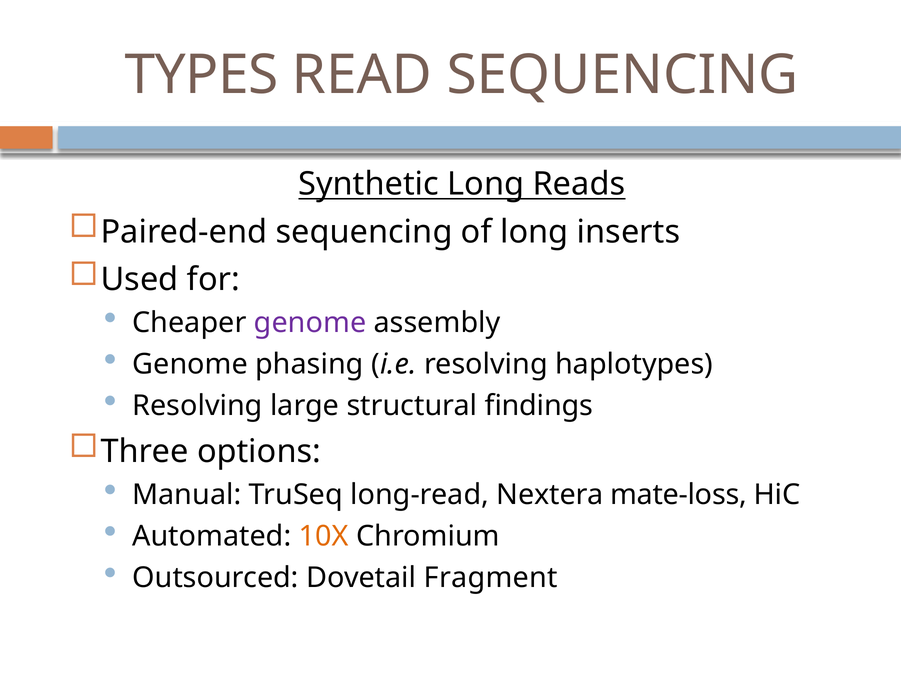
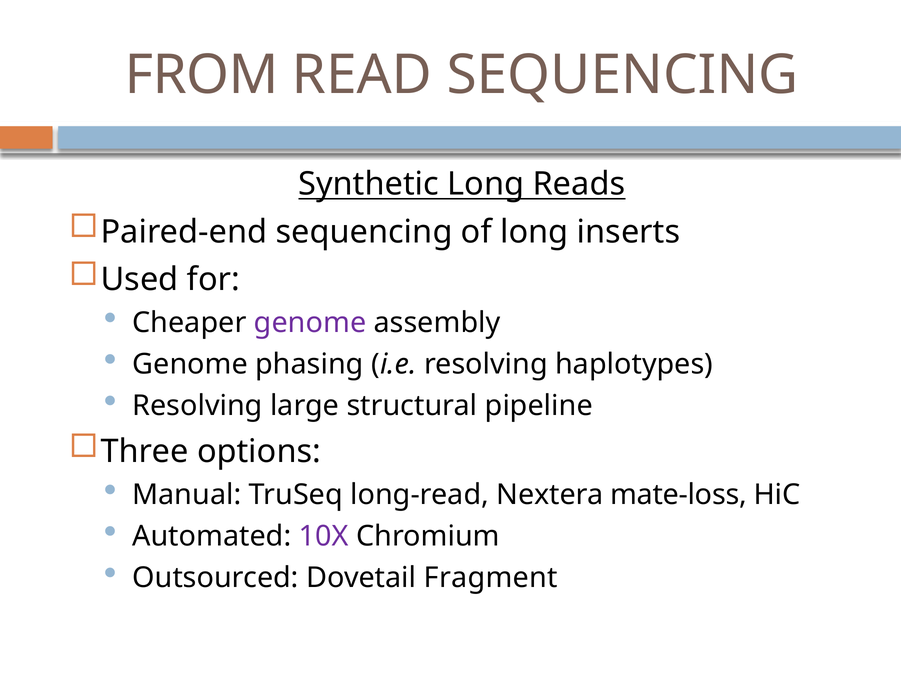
TYPES: TYPES -> FROM (202, 75)
findings: findings -> pipeline (539, 406)
10X colour: orange -> purple (324, 536)
